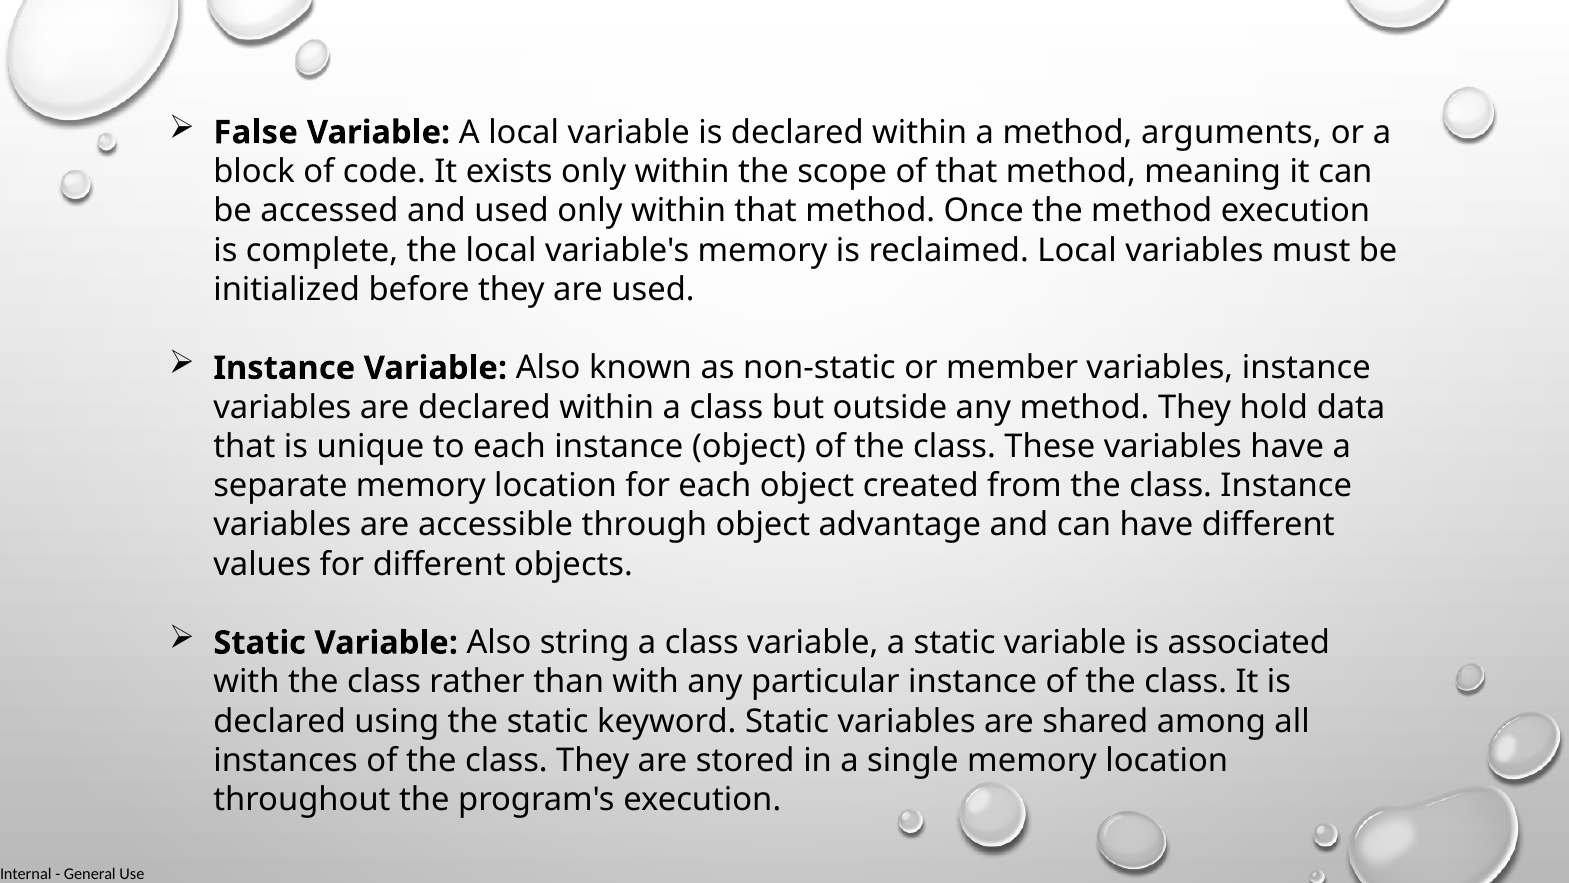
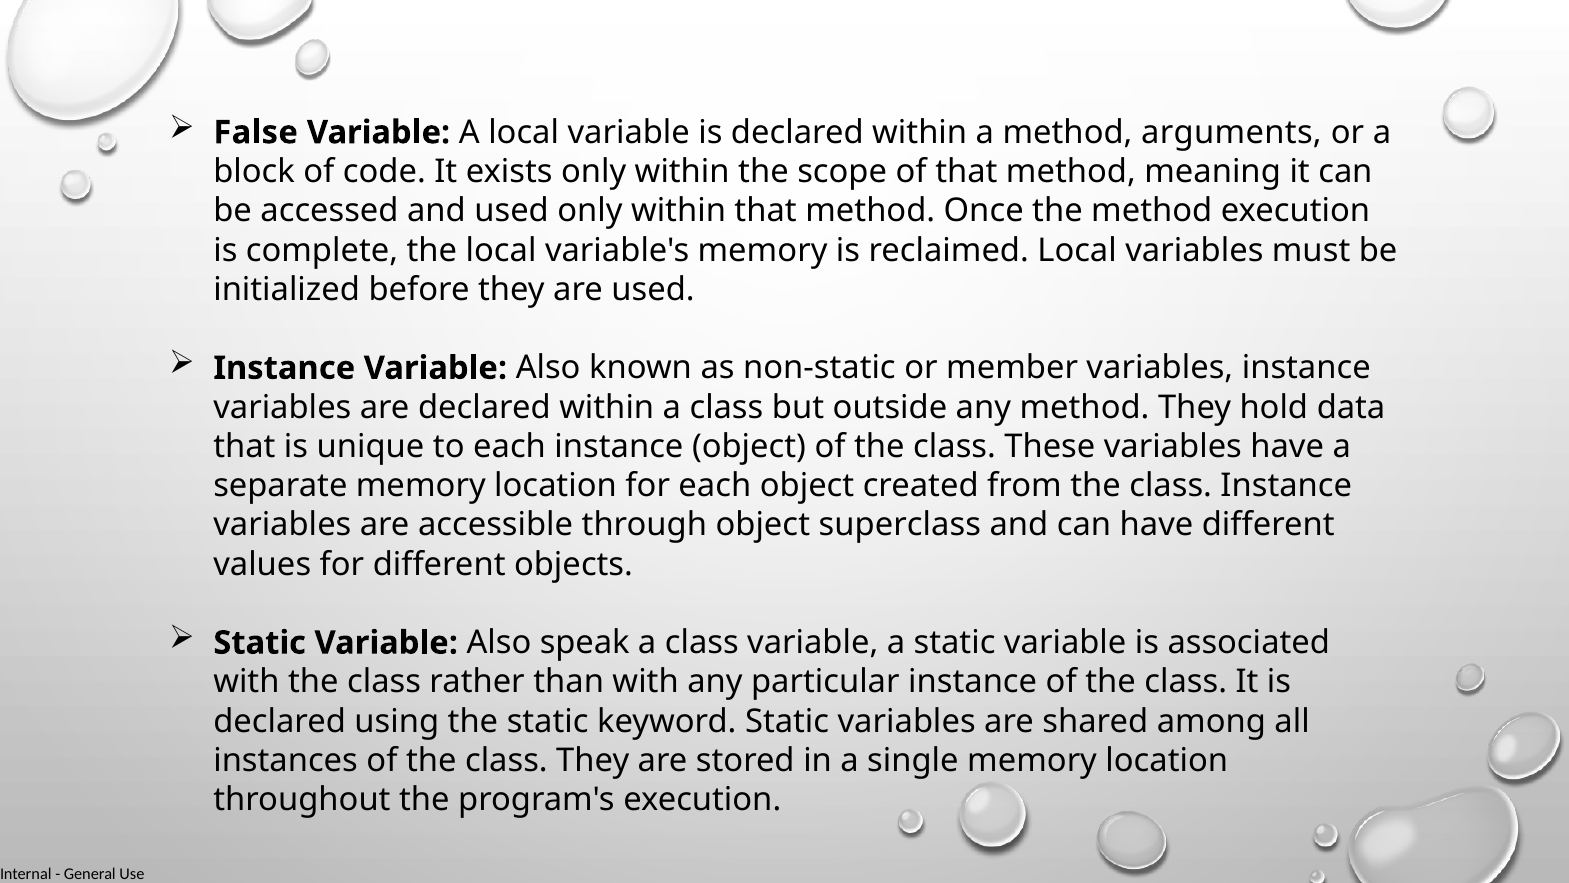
advantage: advantage -> superclass (900, 525)
string: string -> speak (585, 643)
